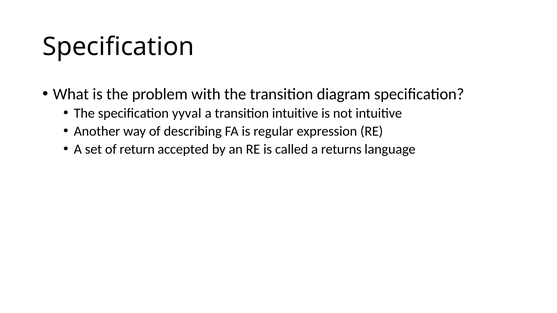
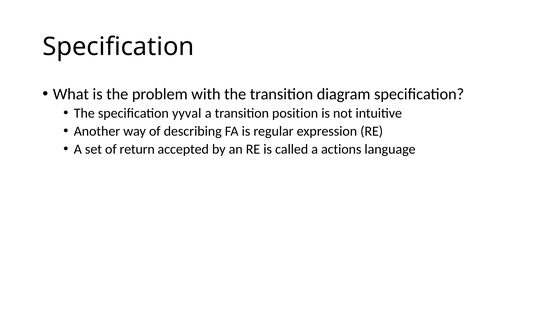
transition intuitive: intuitive -> position (295, 113)
returns: returns -> actions (341, 149)
